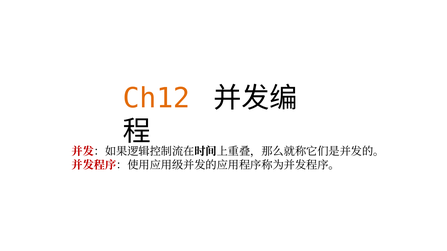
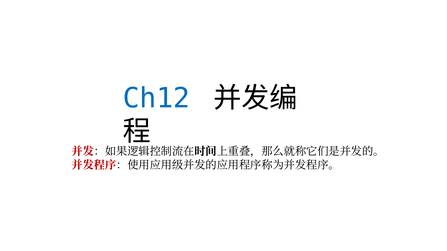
Ch12 colour: orange -> blue (156, 98)
